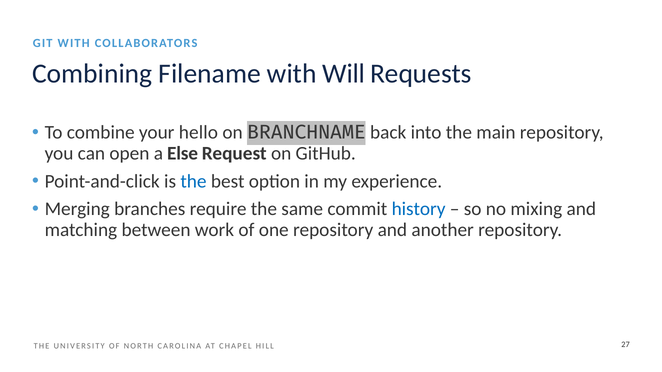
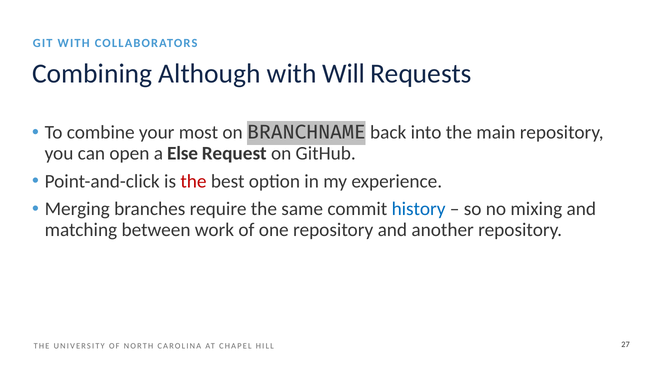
Filename: Filename -> Although (210, 74)
hello: hello -> most (198, 133)
the colour: blue -> red (194, 181)
